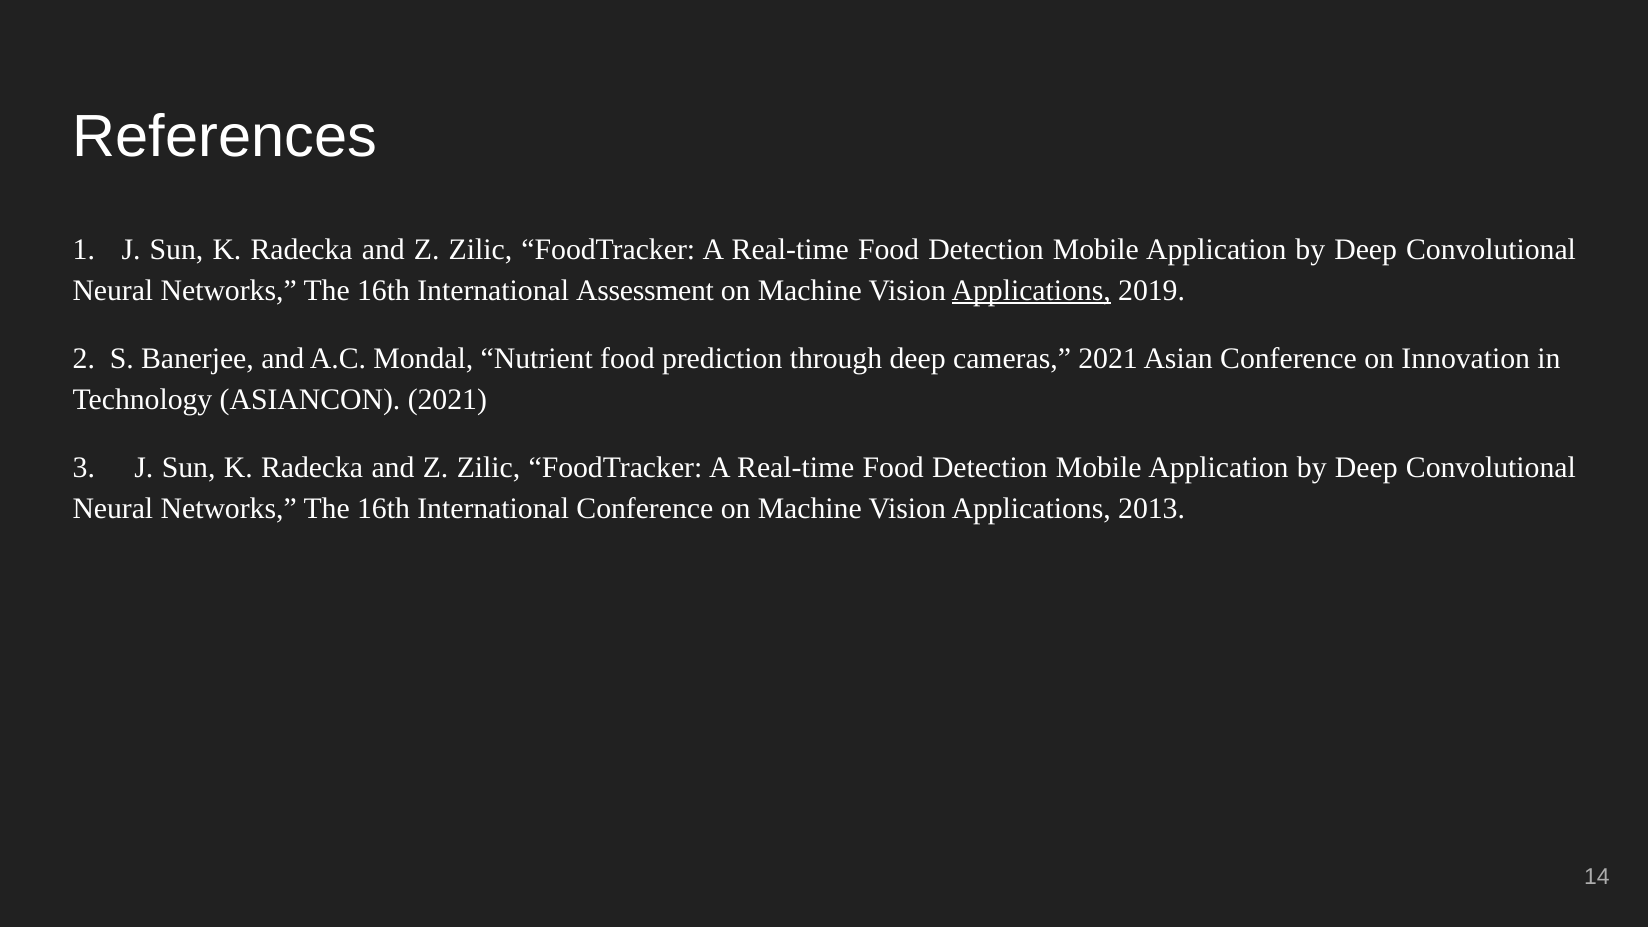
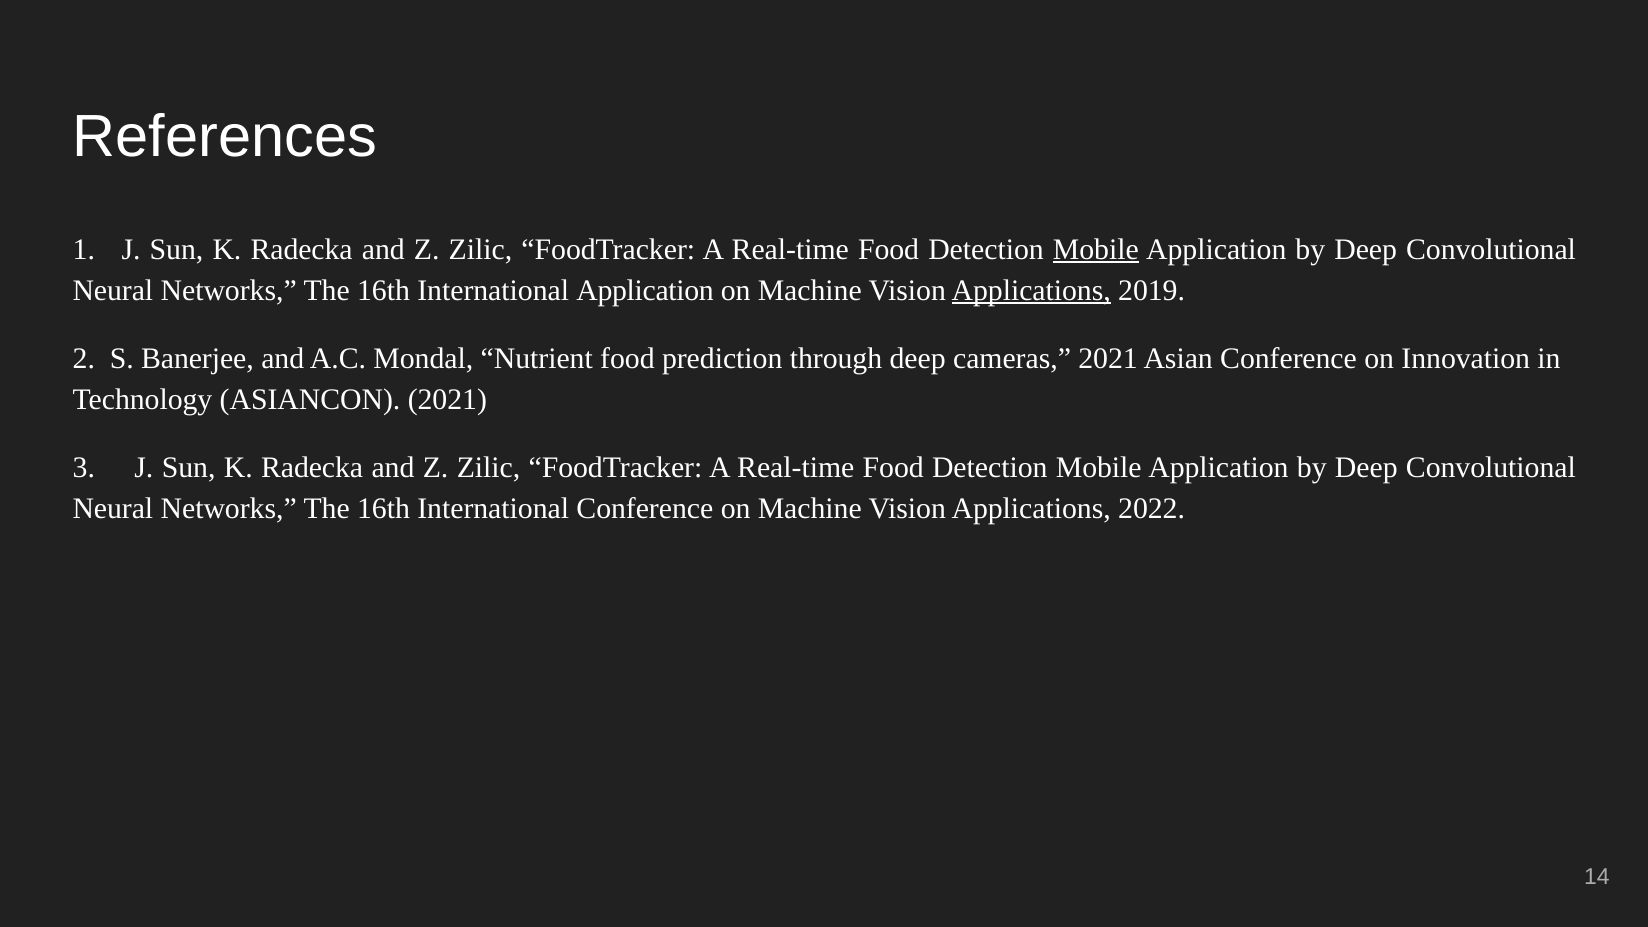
Mobile underline: none -> present (1096, 249)
International Assessment: Assessment -> Application (645, 290)
2013: 2013 -> 2022 (1152, 509)
